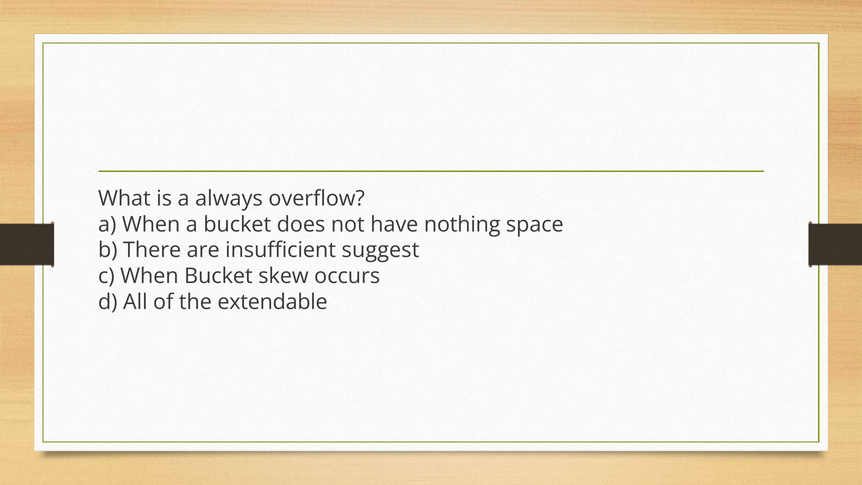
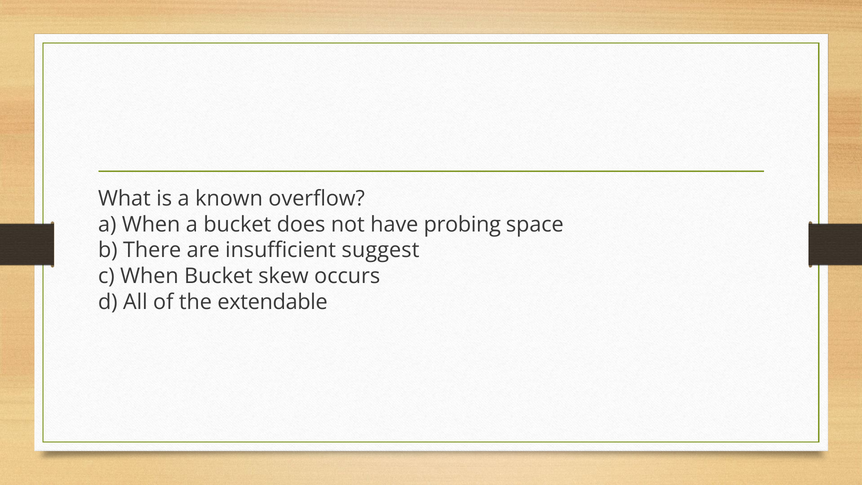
always: always -> known (229, 198)
nothing: nothing -> probing (462, 224)
